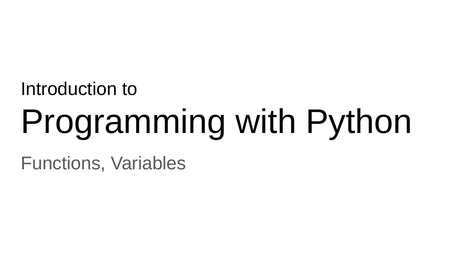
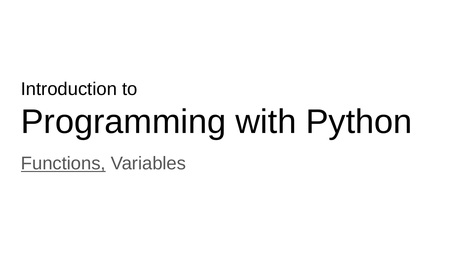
Functions underline: none -> present (63, 164)
